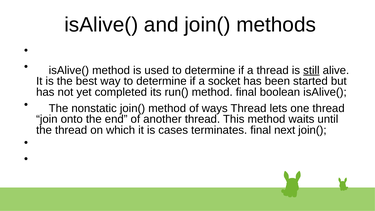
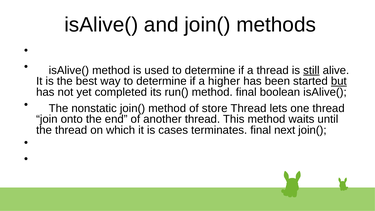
socket: socket -> higher (224, 81)
but underline: none -> present (339, 81)
ways: ways -> store (215, 108)
